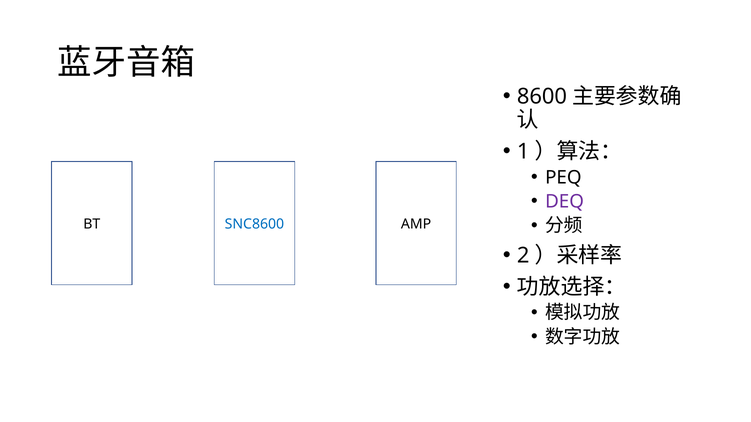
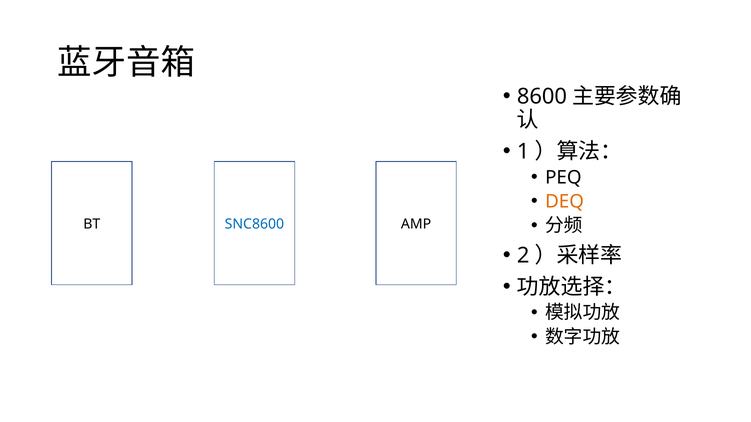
DEQ colour: purple -> orange (565, 202)
